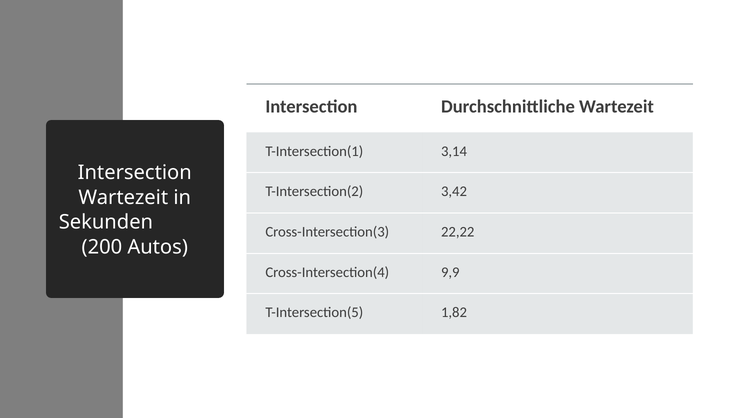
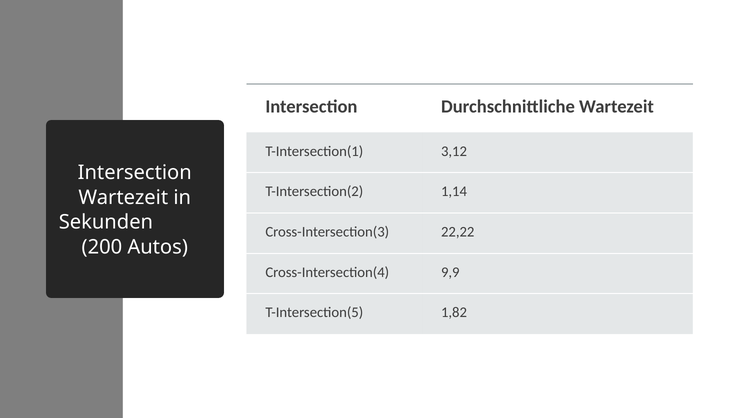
3,14: 3,14 -> 3,12 (454, 151)
3,42: 3,42 -> 1,14 (454, 192)
